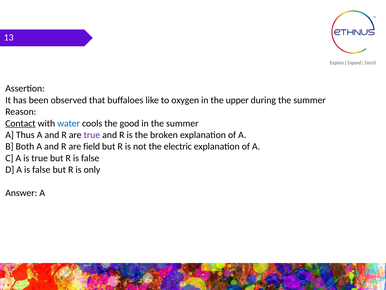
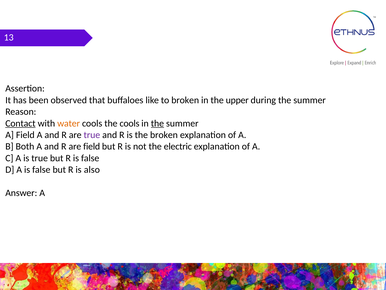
to oxygen: oxygen -> broken (185, 100)
water colour: blue -> orange (69, 123)
the good: good -> cools (129, 123)
the underline: none -> present (157, 123)
A Thus: Thus -> Field (25, 135)
only: only -> also (92, 169)
